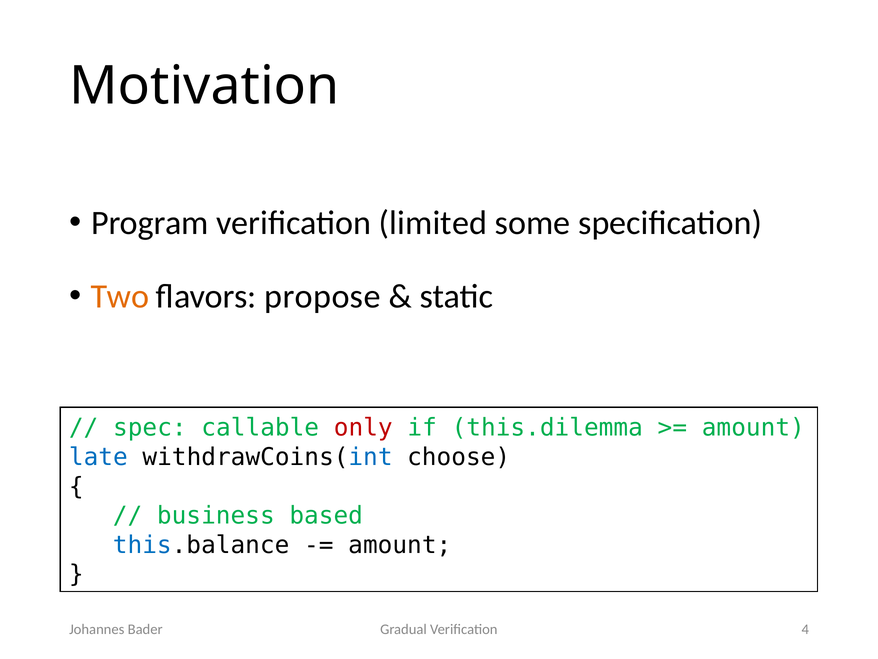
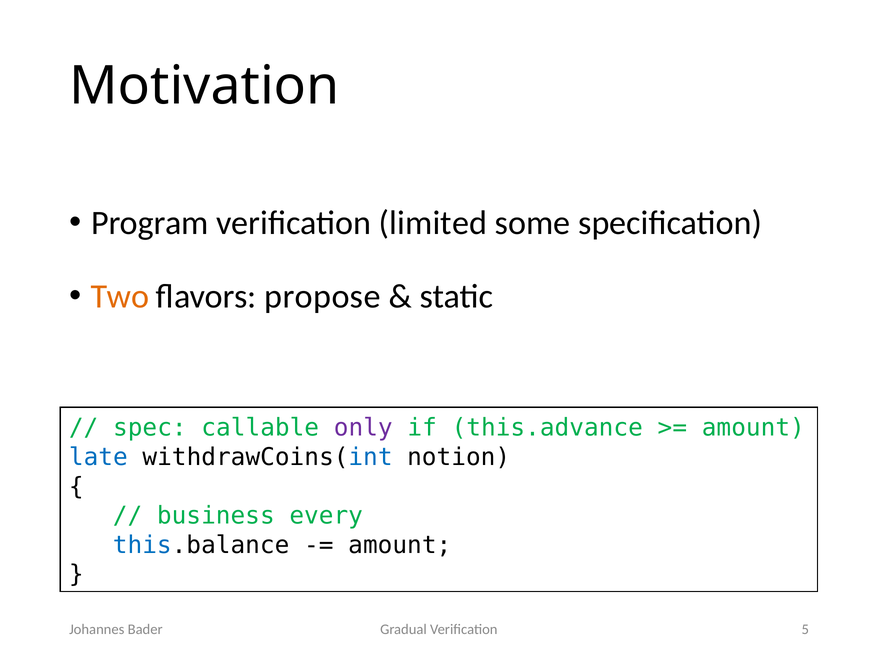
only colour: red -> purple (363, 428)
this.dilemma: this.dilemma -> this.advance (547, 428)
choose: choose -> notion (459, 457)
based: based -> every (326, 515)
4: 4 -> 5 (805, 629)
